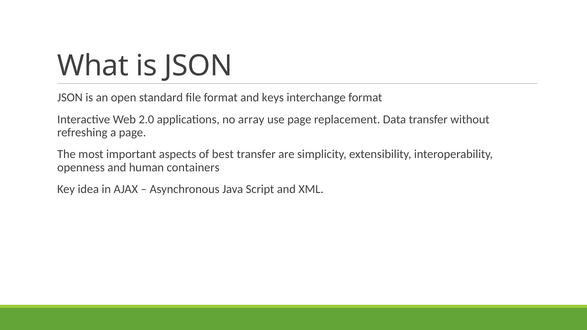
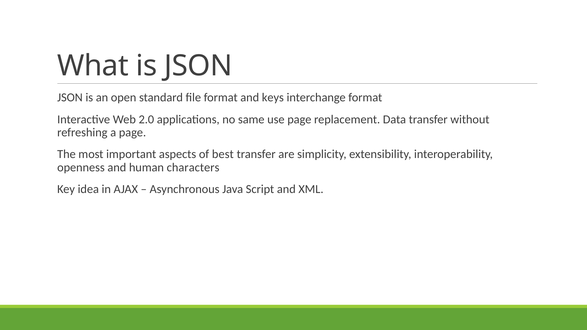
array: array -> same (251, 119)
containers: containers -> characters (193, 168)
